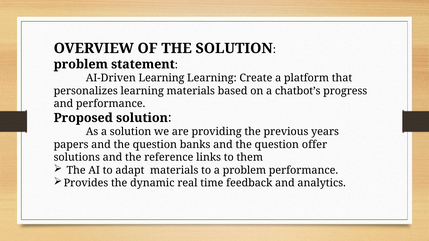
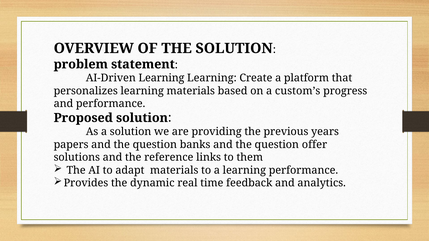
chatbot’s: chatbot’s -> custom’s (298, 91)
a problem: problem -> learning (244, 170)
